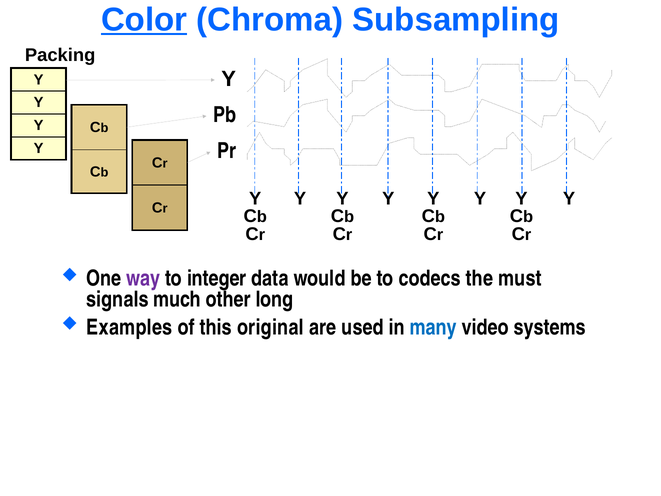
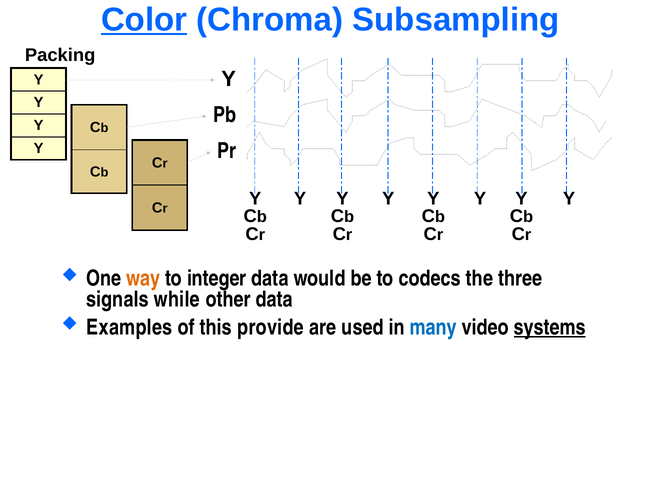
way colour: purple -> orange (143, 278)
must: must -> three (520, 278)
much: much -> while (177, 299)
other long: long -> data (274, 299)
original: original -> provide (271, 327)
systems underline: none -> present (550, 327)
